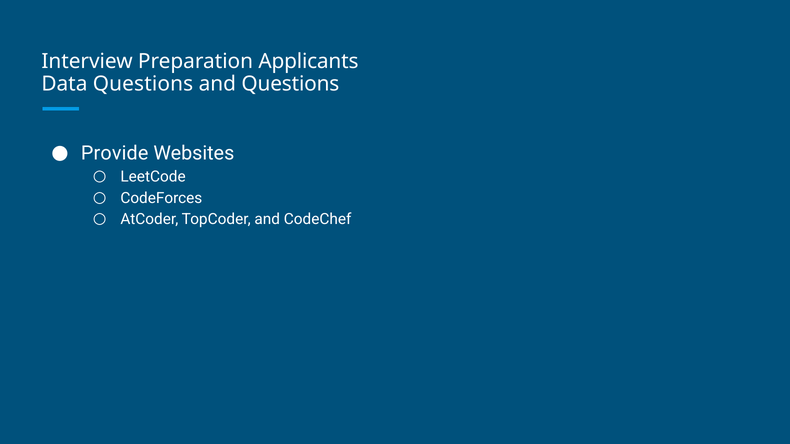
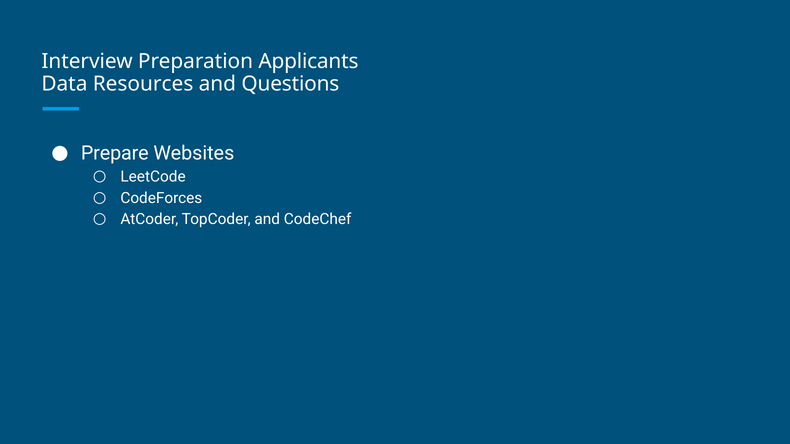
Data Questions: Questions -> Resources (143, 84)
Provide: Provide -> Prepare (115, 153)
